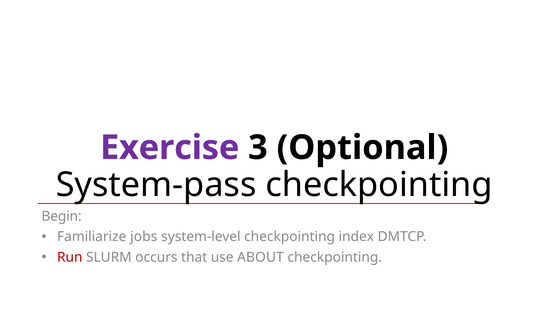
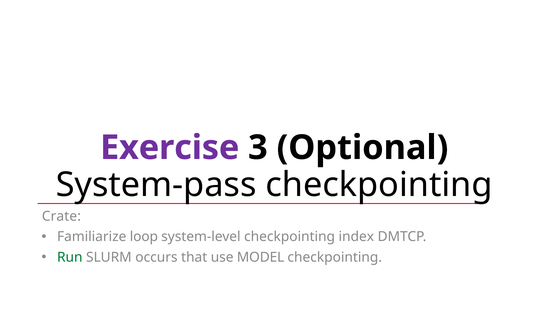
Begin: Begin -> Crate (61, 216)
jobs: jobs -> loop (144, 237)
Run colour: red -> green (70, 257)
ABOUT: ABOUT -> MODEL (261, 257)
